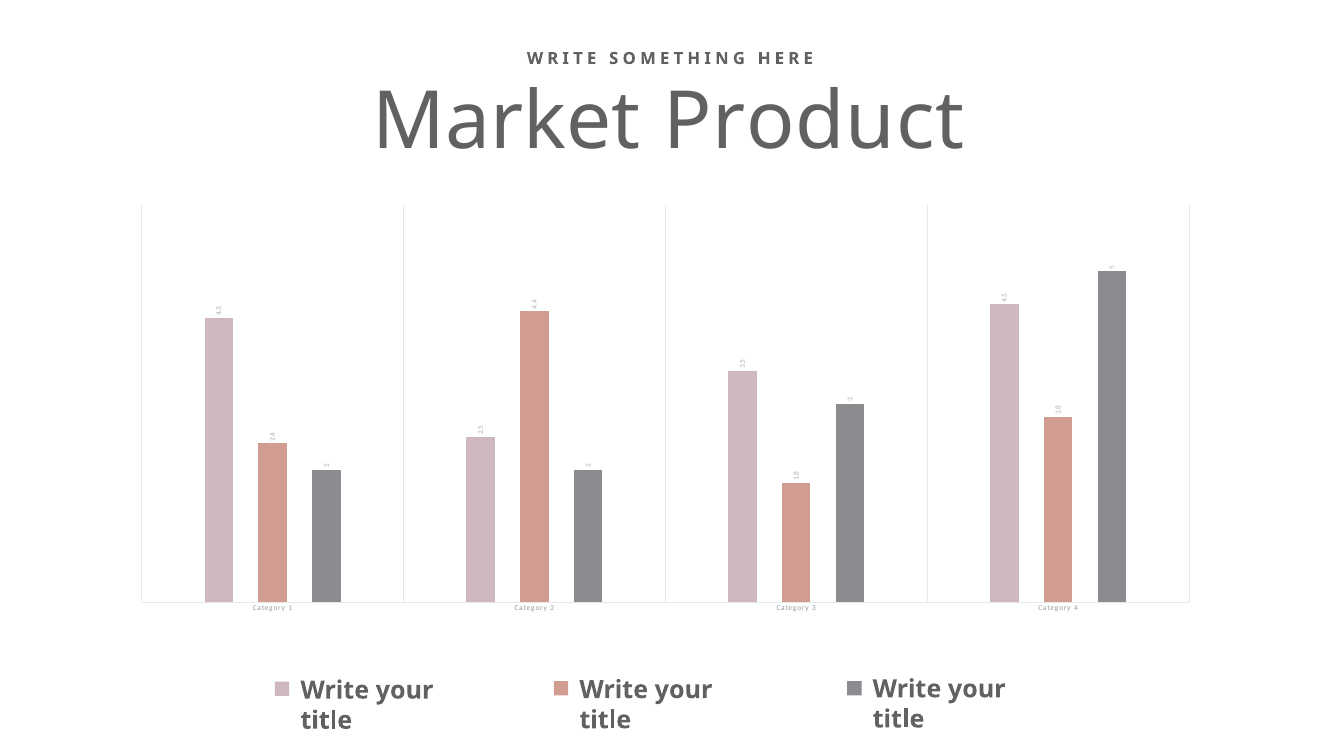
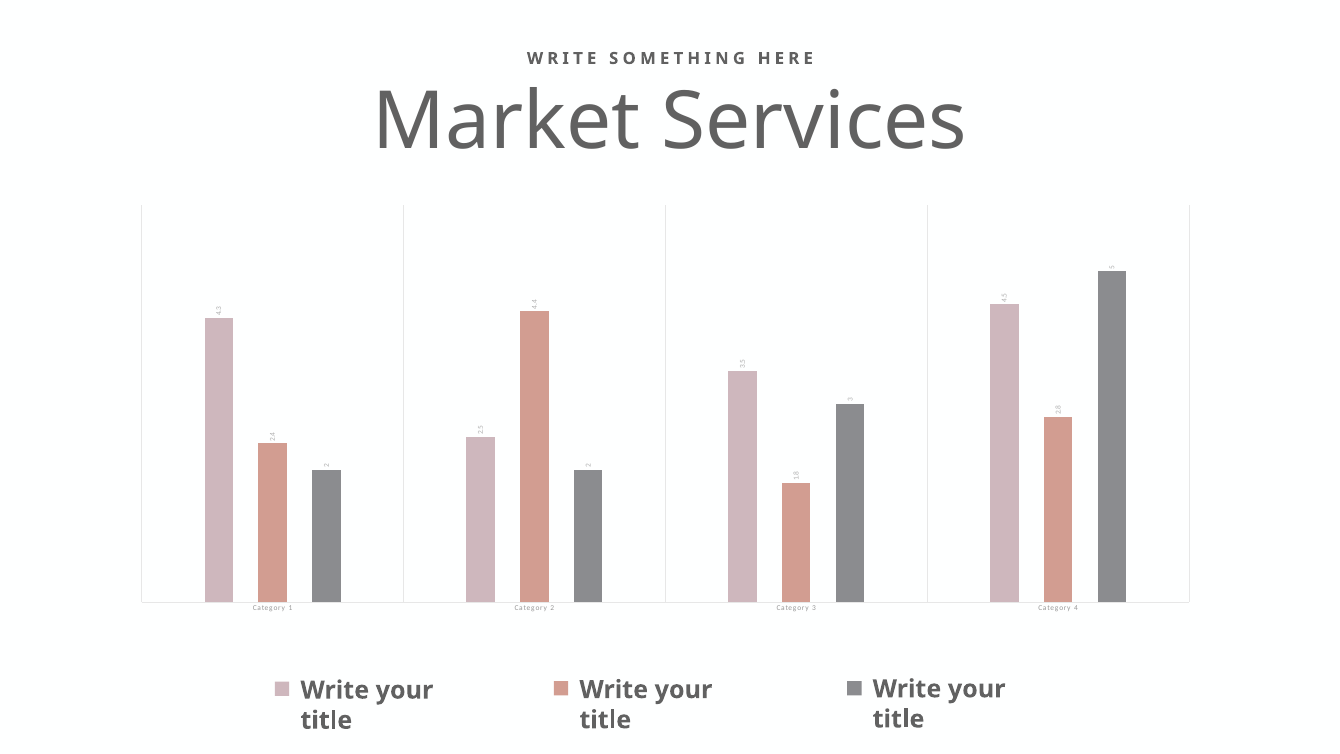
Product: Product -> Services (814, 122)
